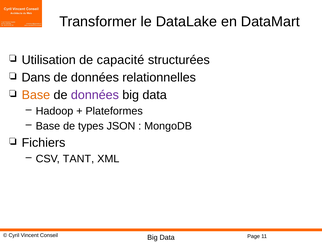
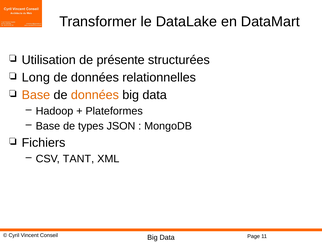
capacité: capacité -> présente (121, 60)
Dans: Dans -> Long (36, 77)
données colour: purple -> orange (95, 95)
